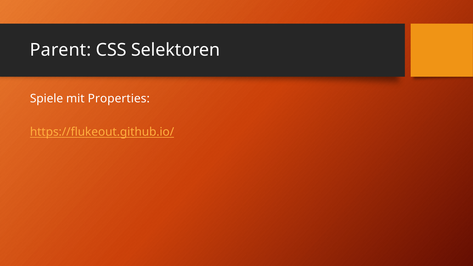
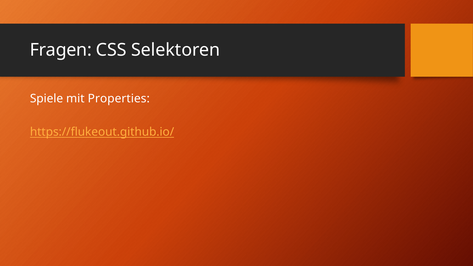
Parent: Parent -> Fragen (61, 50)
